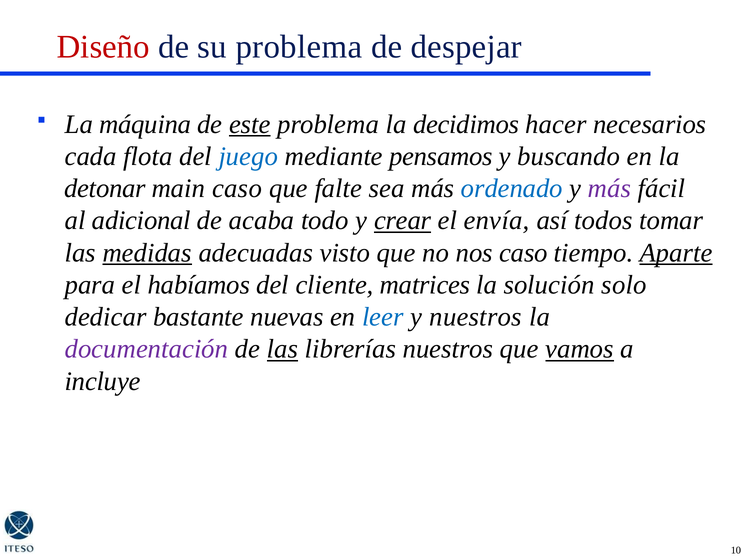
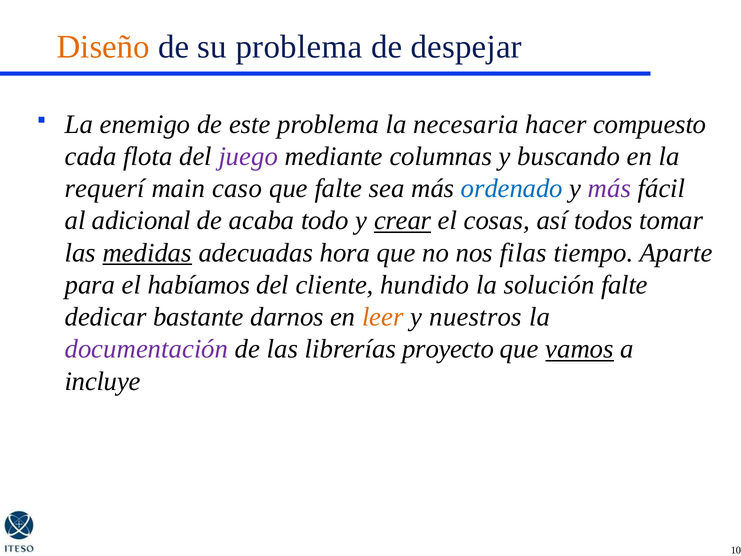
Diseño colour: red -> orange (103, 47)
máquina: máquina -> enemigo (145, 124)
este underline: present -> none (250, 124)
decidimos: decidimos -> necesaria (466, 124)
necesarios: necesarios -> compuesto (650, 124)
juego colour: blue -> purple (248, 156)
pensamos: pensamos -> columnas (441, 156)
detonar: detonar -> requerí (105, 188)
envía: envía -> cosas (497, 221)
visto: visto -> hora (345, 253)
nos caso: caso -> filas (523, 253)
Aparte underline: present -> none (676, 253)
matrices: matrices -> hundido (425, 285)
solución solo: solo -> falte (624, 285)
nuevas: nuevas -> darnos (287, 317)
leer colour: blue -> orange (383, 317)
las underline: present -> none (282, 349)
librerías nuestros: nuestros -> proyecto (448, 349)
